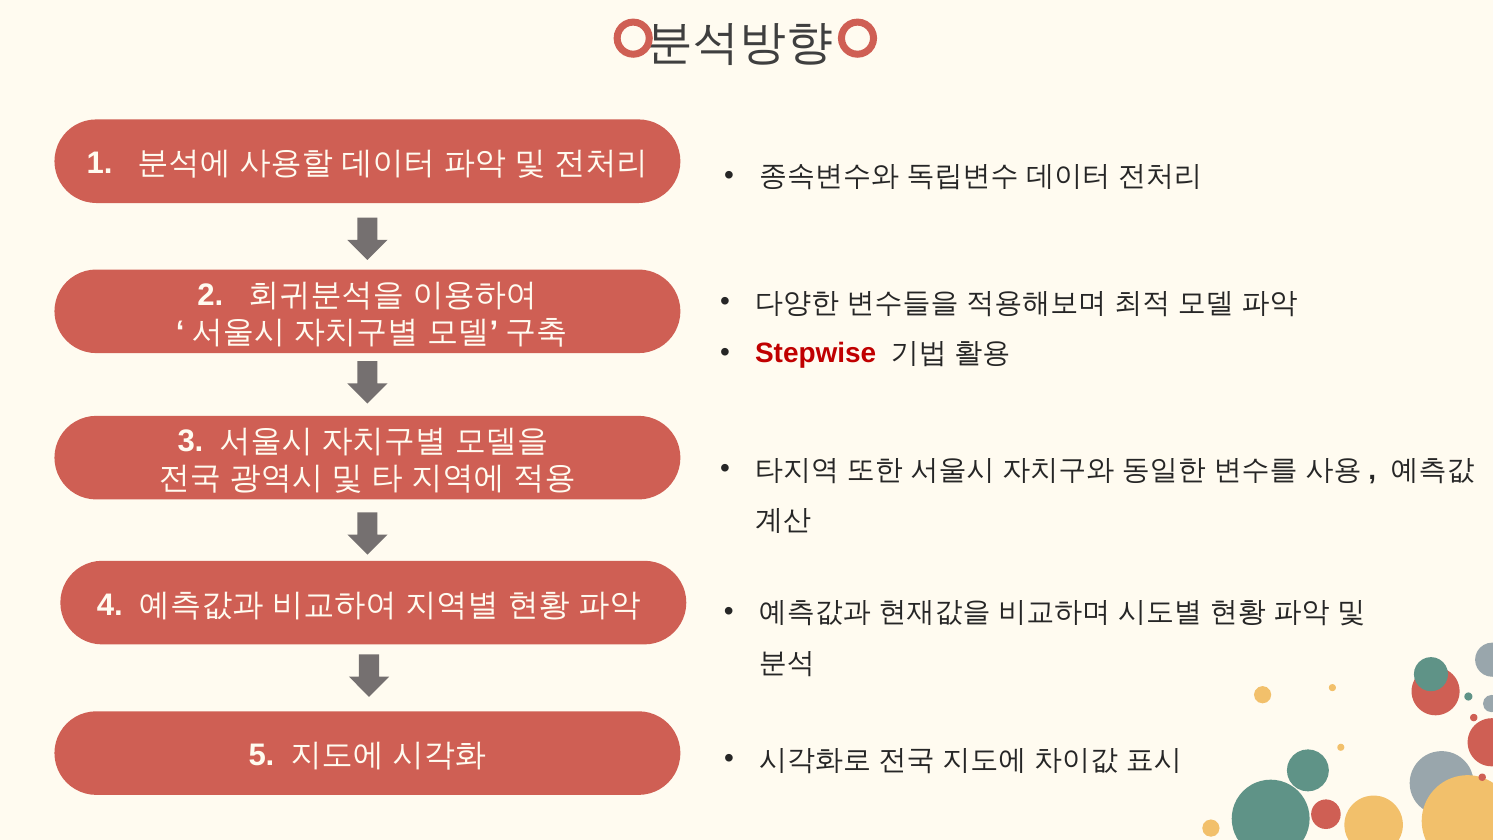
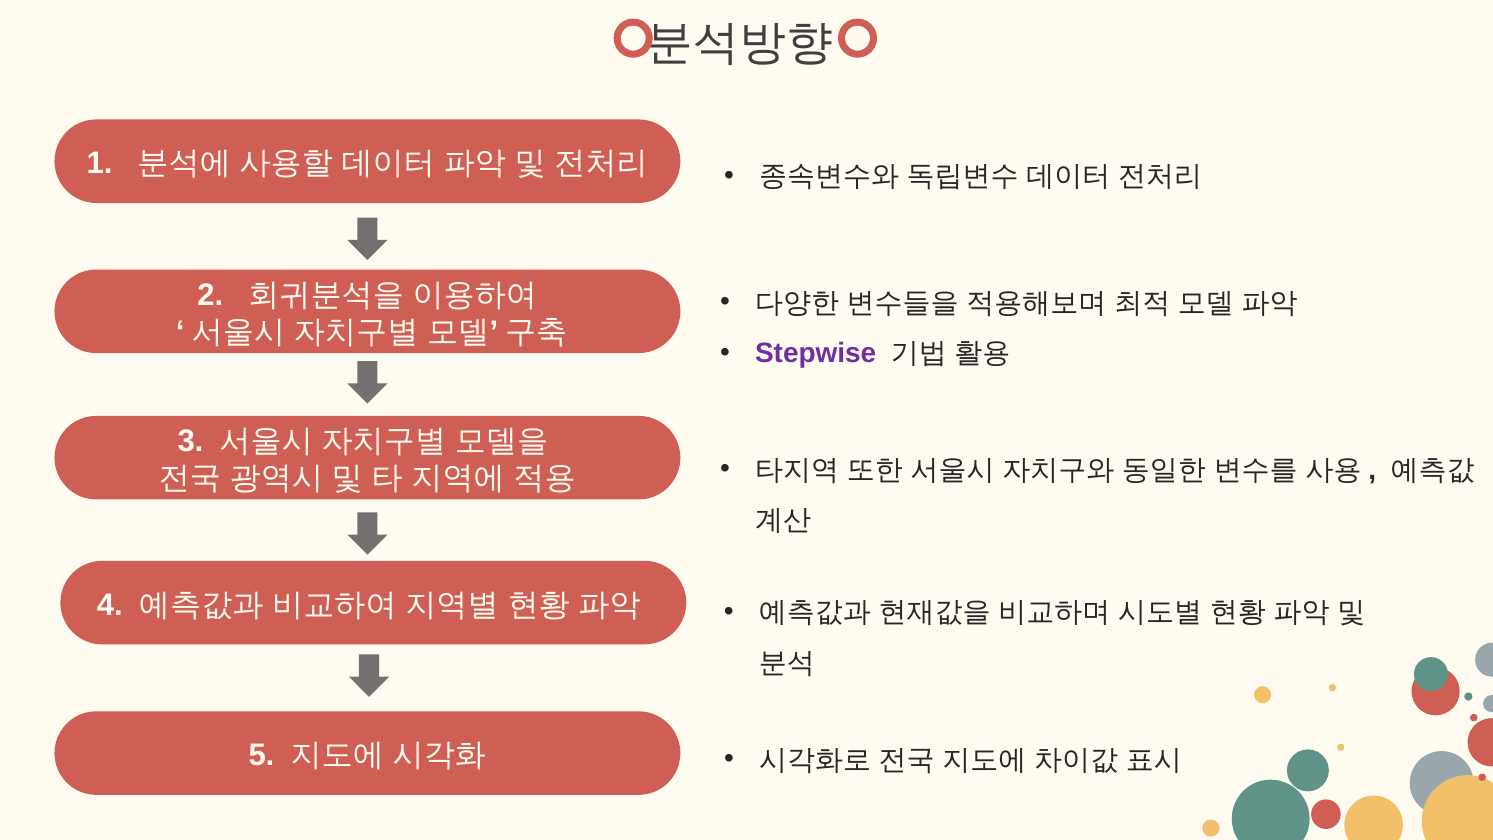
Stepwise colour: red -> purple (816, 353)
